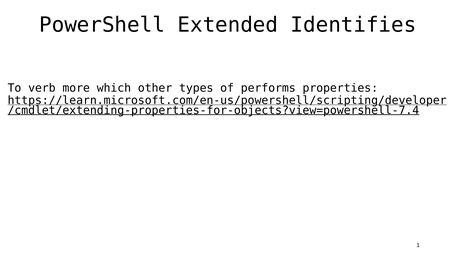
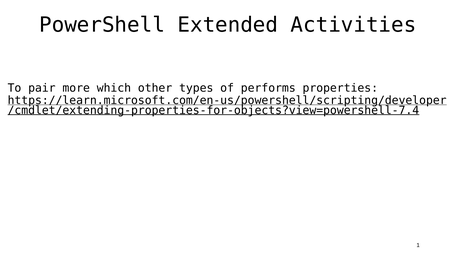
Identifies: Identifies -> Activities (354, 25)
verb: verb -> pair (42, 88)
